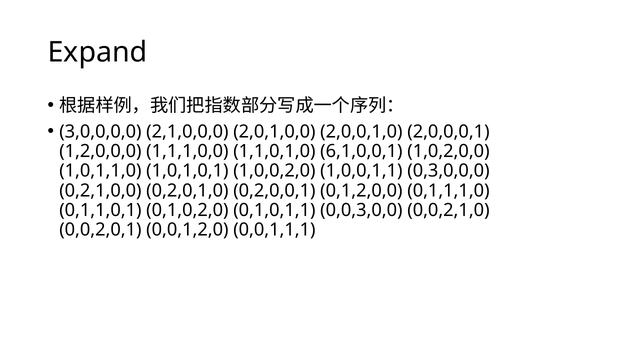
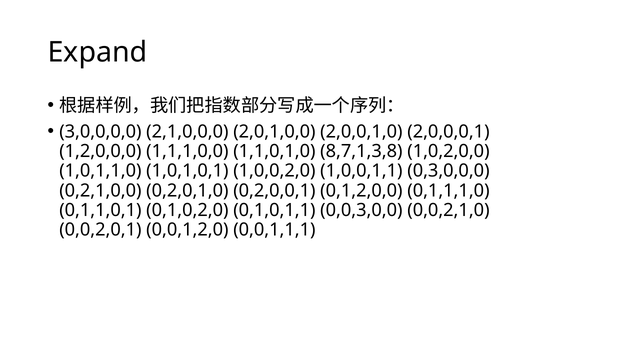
6,1,0,0,1: 6,1,0,0,1 -> 8,7,1,3,8 (361, 151)
